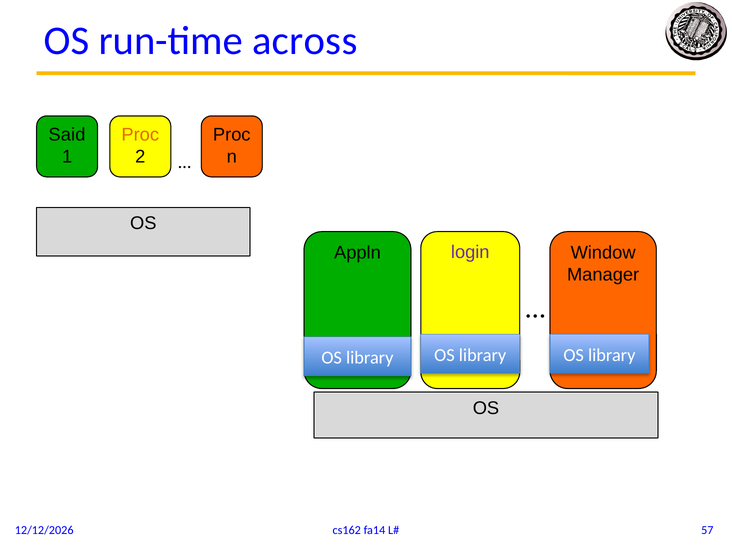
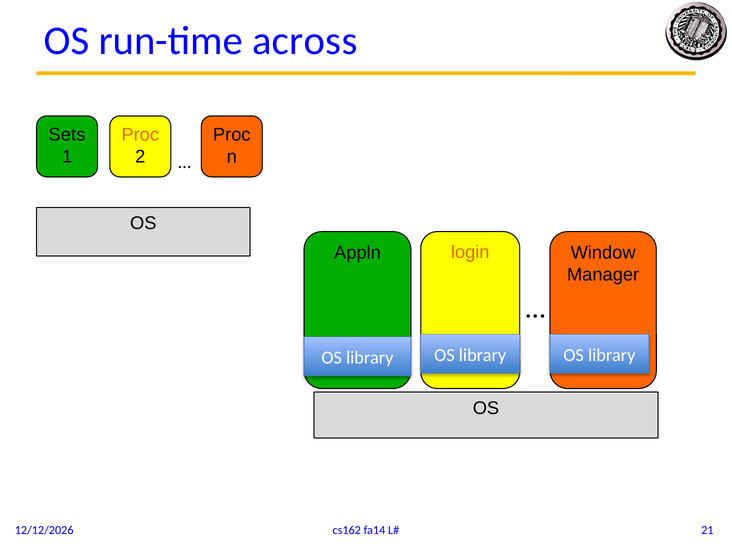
Said: Said -> Sets (67, 135)
login colour: purple -> orange (470, 252)
57: 57 -> 21 (707, 530)
